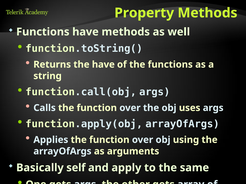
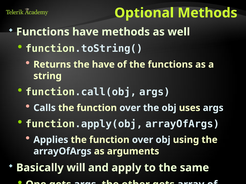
Property: Property -> Optional (144, 13)
self: self -> will (76, 168)
